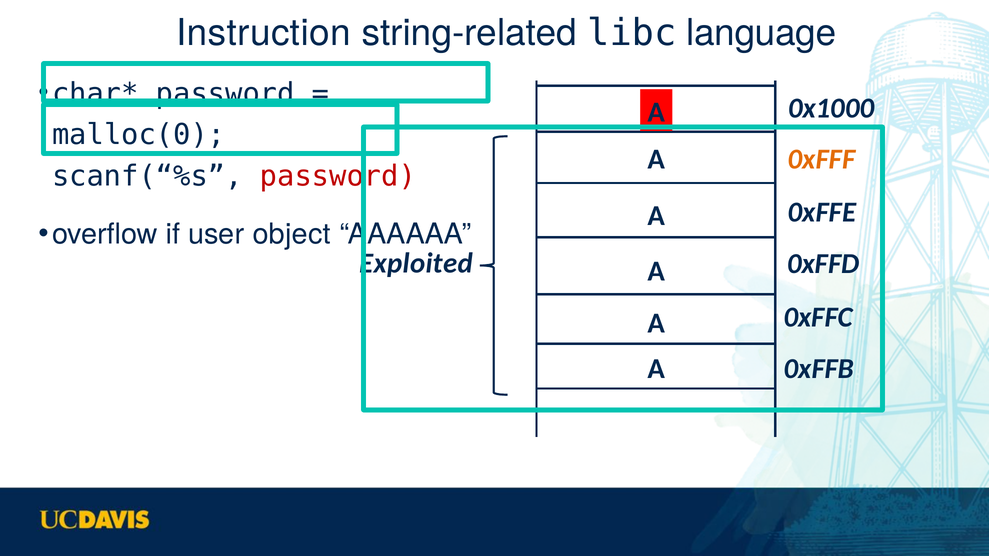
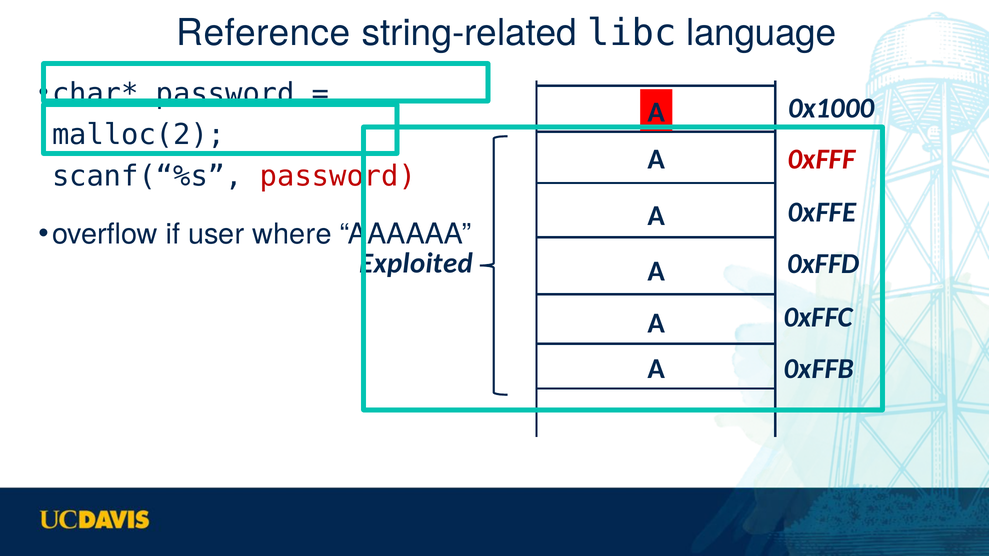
Instruction: Instruction -> Reference (263, 33)
malloc(0: malloc(0 -> malloc(2 (139, 135)
0xFFF colour: orange -> red (822, 159)
object: object -> where (292, 234)
